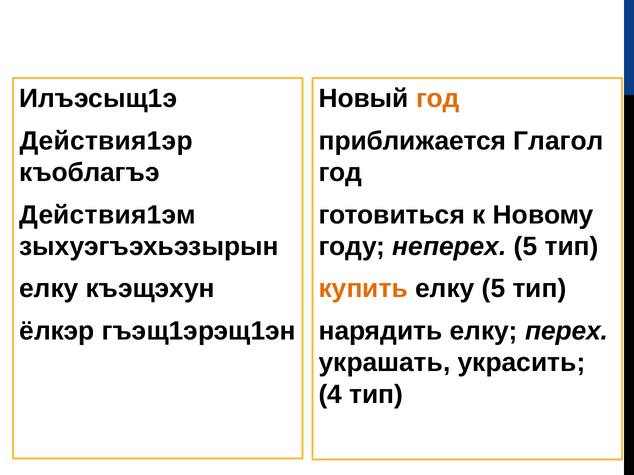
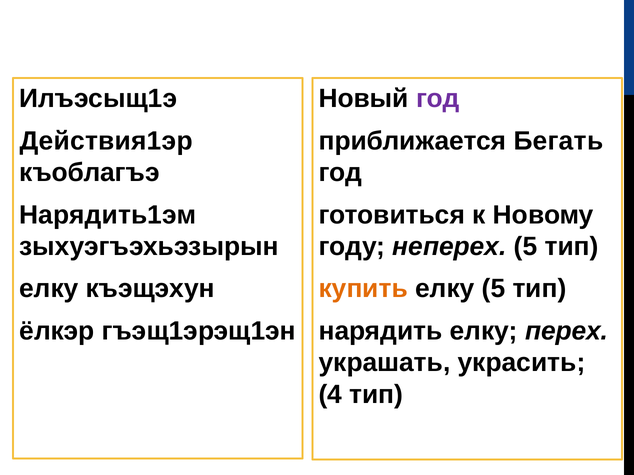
год colour: orange -> purple (438, 99)
Глагол: Глагол -> Бегать (558, 141)
Действия1эм: Действия1эм -> Нарядить1эм (108, 215)
